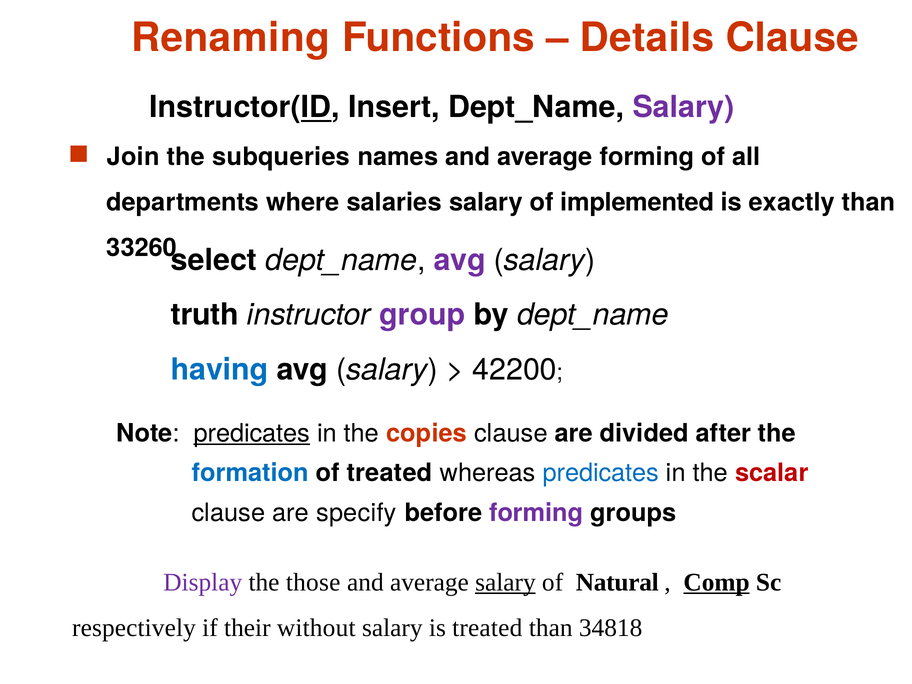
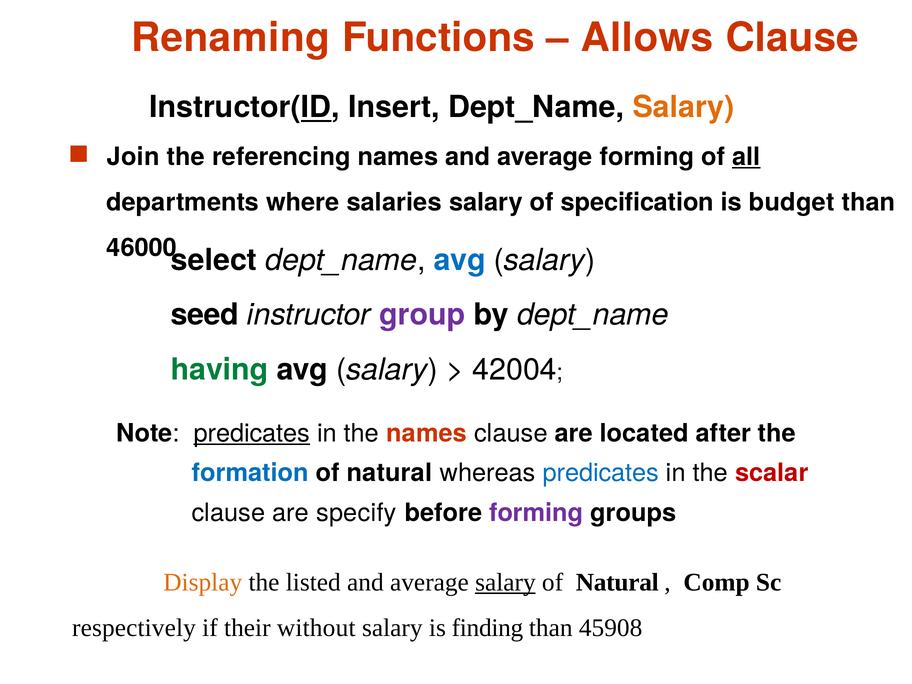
Details: Details -> Allows (647, 38)
Salary colour: purple -> orange (684, 107)
subqueries: subqueries -> referencing (281, 157)
all underline: none -> present (746, 157)
implemented: implemented -> specification (637, 202)
exactly: exactly -> budget (792, 202)
33260: 33260 -> 46000 (142, 248)
avg colour: purple -> blue (460, 260)
truth: truth -> seed (205, 315)
having colour: blue -> green (220, 370)
42200: 42200 -> 42004 (515, 370)
the copies: copies -> names (427, 433)
divided: divided -> located (644, 433)
treated: treated -> natural (389, 473)
Display colour: purple -> orange (203, 582)
those: those -> listed (313, 582)
Comp underline: present -> none (717, 582)
is treated: treated -> finding (487, 628)
34818: 34818 -> 45908 (611, 628)
